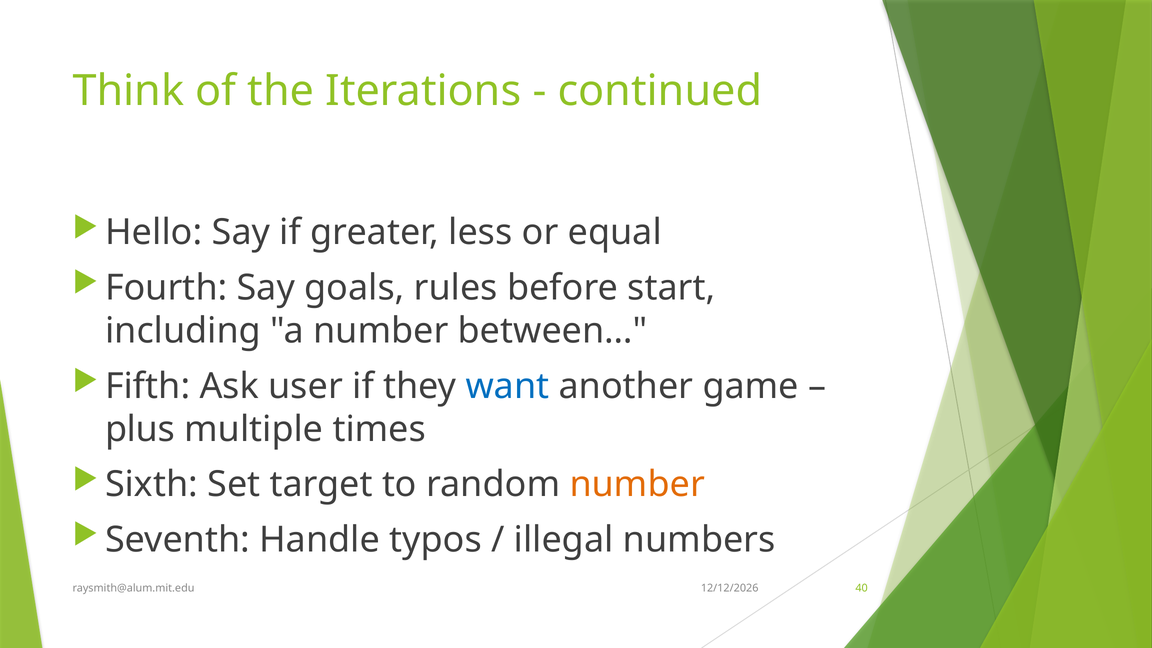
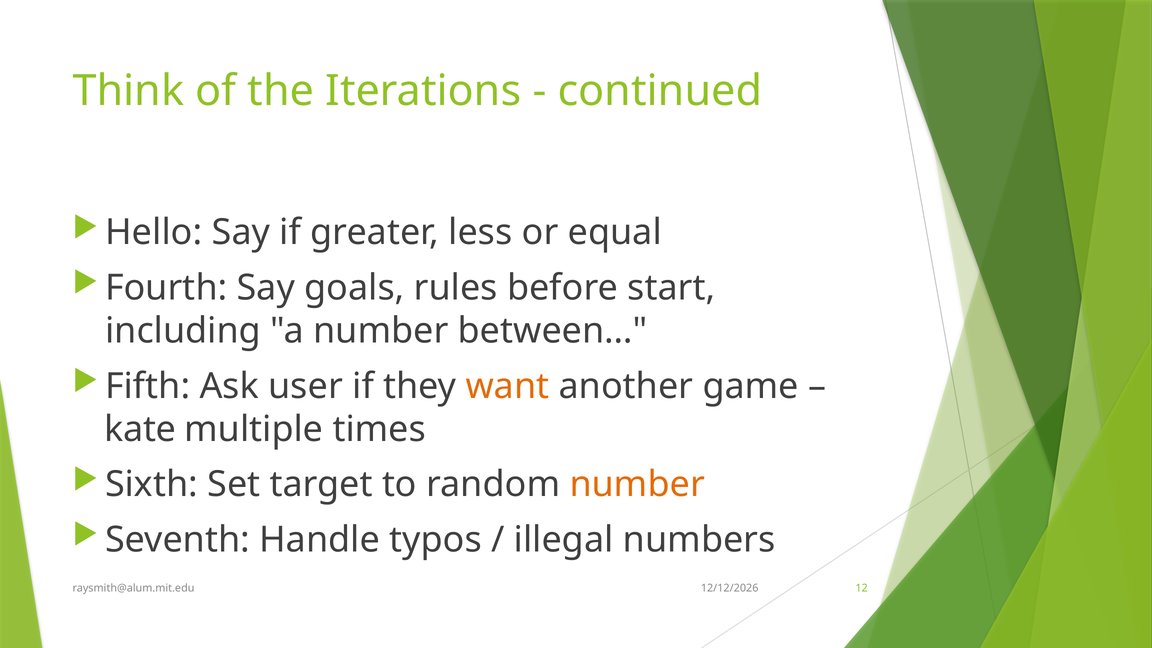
want colour: blue -> orange (508, 386)
plus: plus -> kate (140, 429)
40: 40 -> 12 (862, 588)
